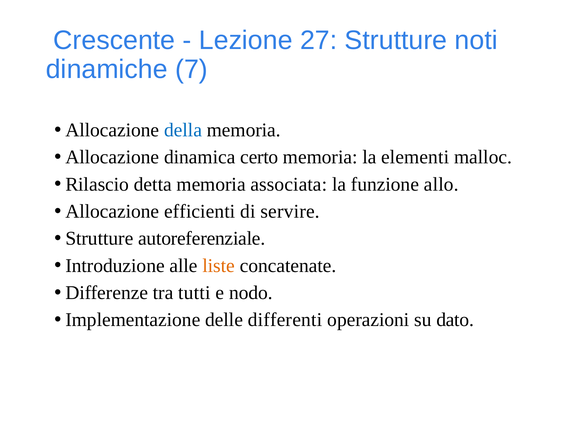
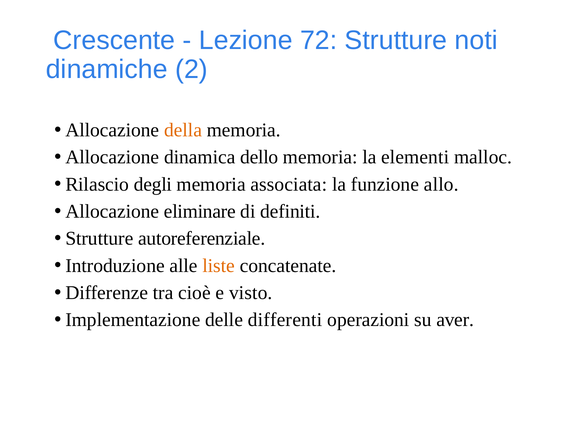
27: 27 -> 72 (319, 40)
7: 7 -> 2 (191, 69)
della colour: blue -> orange (183, 130)
certo: certo -> dello (259, 157)
detta: detta -> degli (153, 184)
efficienti: efficienti -> eliminare (200, 211)
servire: servire -> definiti (290, 211)
tutti: tutti -> cioè (194, 293)
nodo: nodo -> visto (251, 293)
dato: dato -> aver (455, 320)
